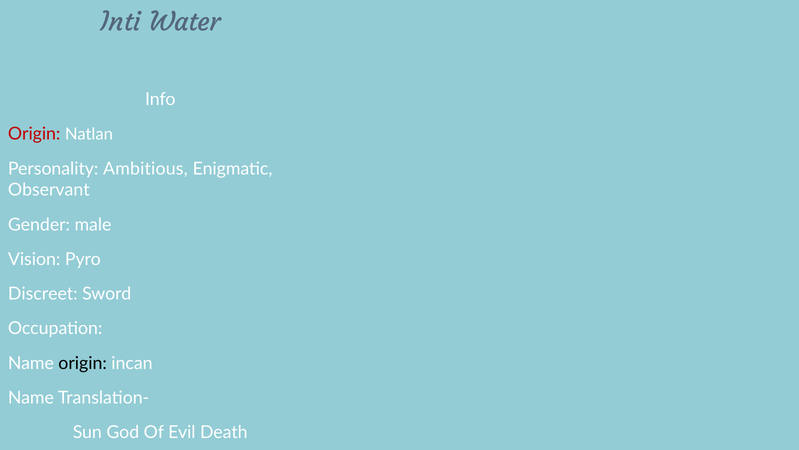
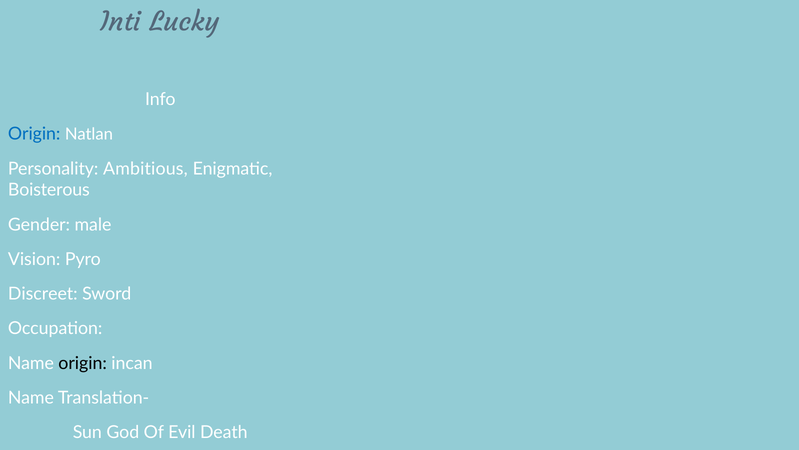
Water: Water -> Lucky (185, 22)
Origin colour: red -> blue (34, 134)
Observant: Observant -> Boisterous (49, 190)
